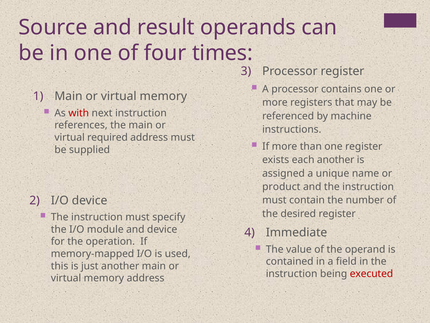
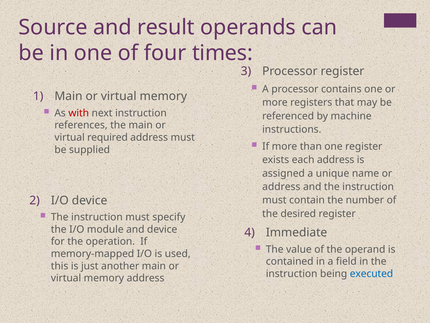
each another: another -> address (336, 160)
product: product -> address (281, 187)
executed colour: red -> blue (371, 273)
